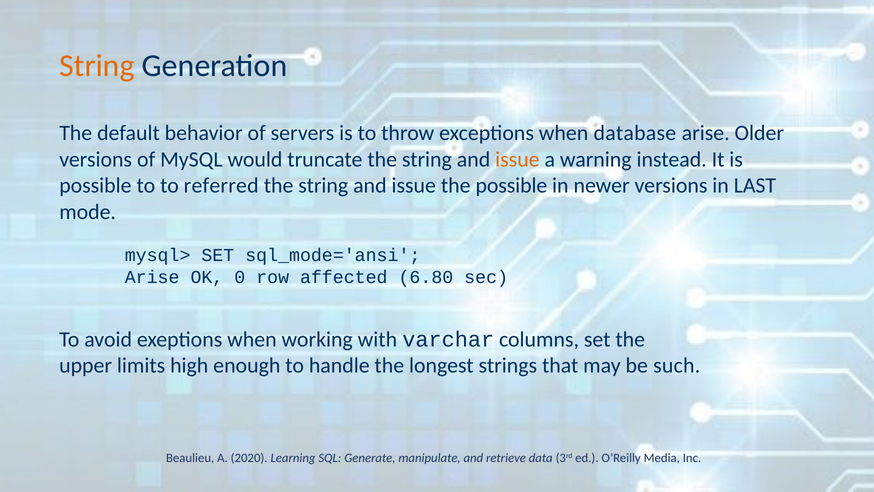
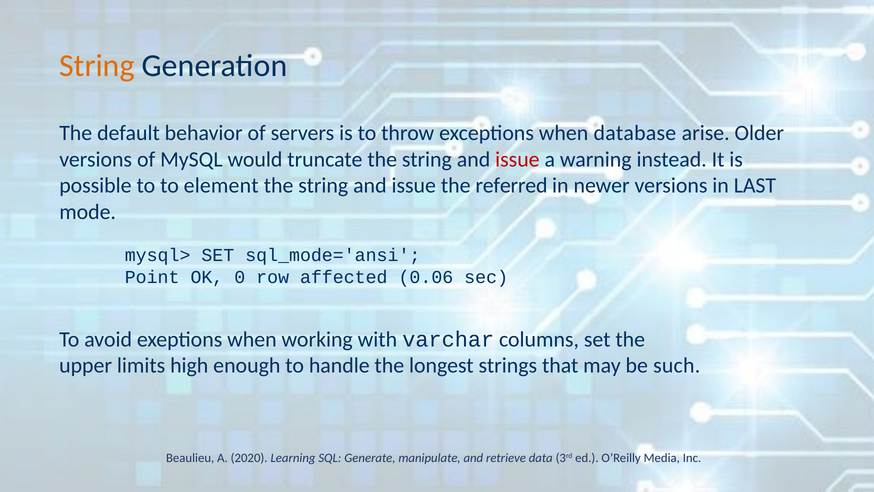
issue colour: orange -> red (517, 159)
referred: referred -> element (221, 186)
the possible: possible -> referred (511, 186)
Arise: Arise -> Point (152, 277)
6.80: 6.80 -> 0.06 (426, 277)
